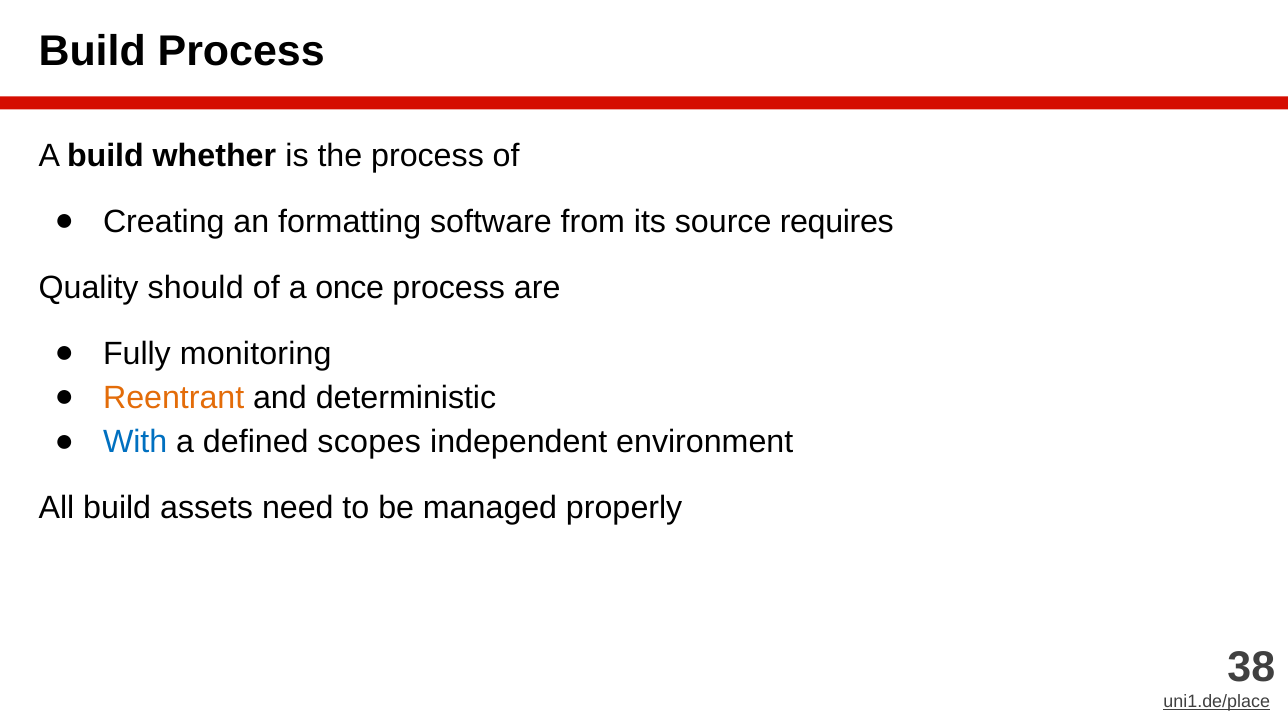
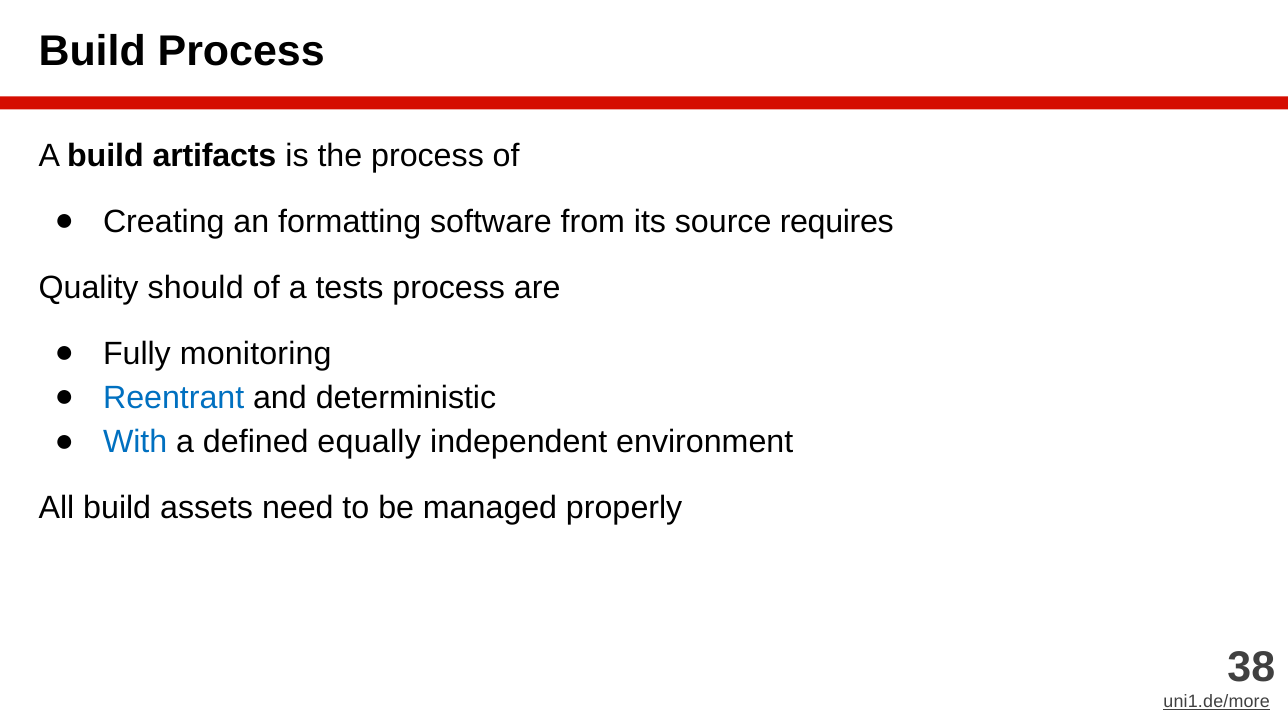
whether: whether -> artifacts (215, 156)
once: once -> tests (350, 288)
Reentrant colour: orange -> blue (174, 398)
scopes: scopes -> equally (369, 443)
uni1.de/place: uni1.de/place -> uni1.de/more (1217, 702)
